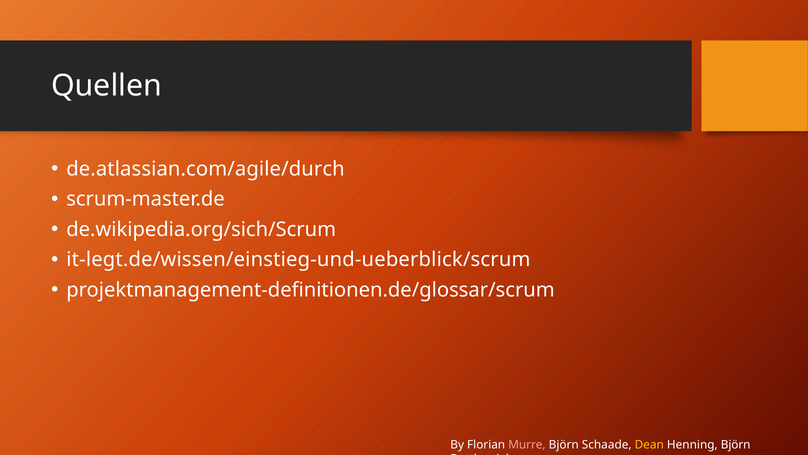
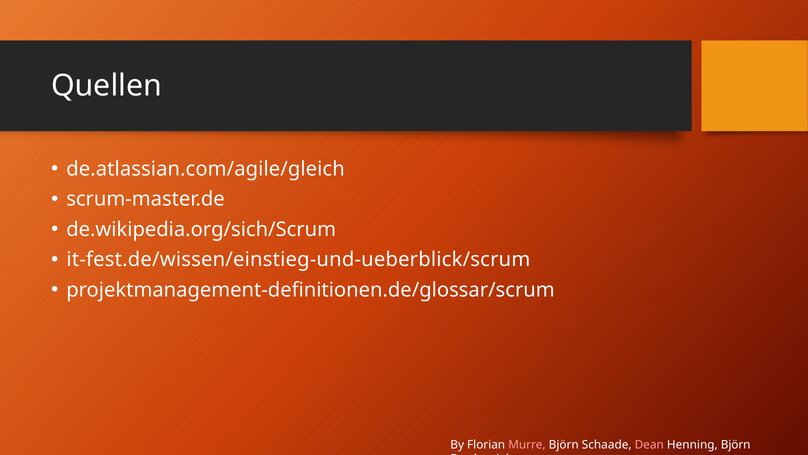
de.atlassian.com/agile/durch: de.atlassian.com/agile/durch -> de.atlassian.com/agile/gleich (206, 169)
it-legt.de/wissen/einstieg-und-ueberblick/scrum: it-legt.de/wissen/einstieg-und-ueberblick/scrum -> it-fest.de/wissen/einstieg-und-ueberblick/scrum (298, 259)
Dean colour: yellow -> pink (649, 444)
